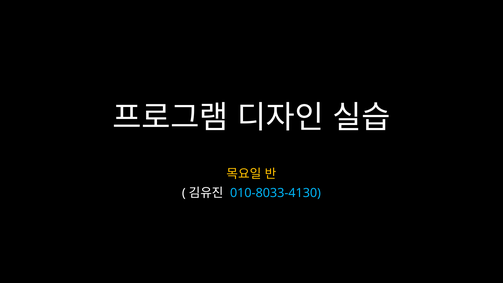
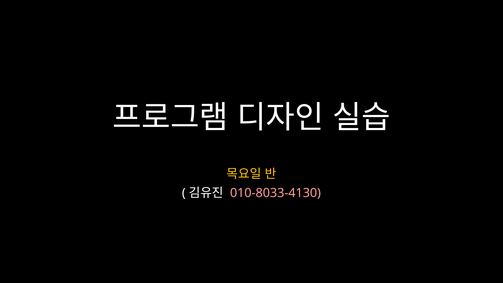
010-8033-4130 colour: light blue -> pink (275, 193)
